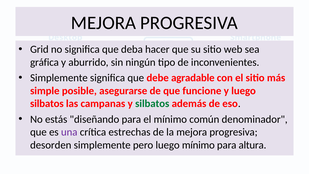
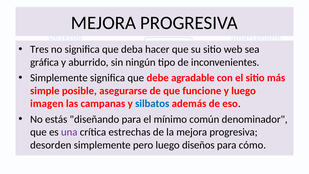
Grid: Grid -> Tres (39, 49)
silbatos: silbatos -> imagen (47, 104)
silbatos colour: green -> blue (152, 104)
luego mínimo: mínimo -> diseños (198, 145)
altura: altura -> cómo (252, 145)
